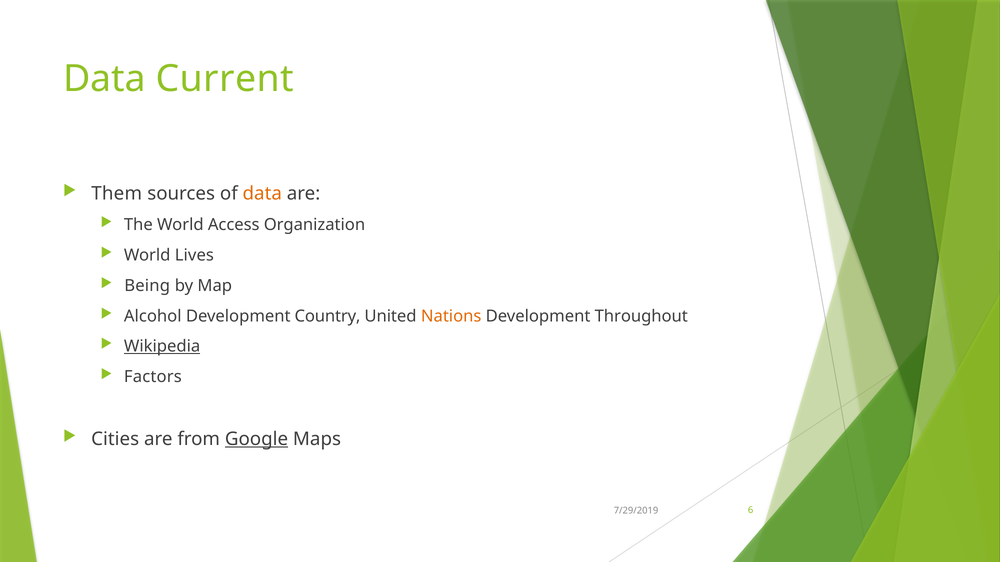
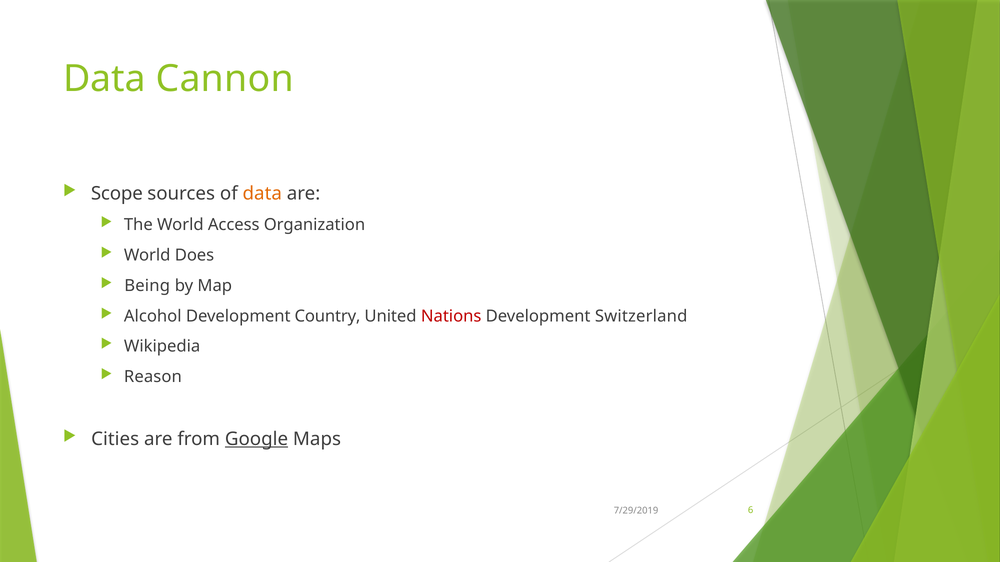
Current: Current -> Cannon (225, 79)
Them: Them -> Scope (117, 194)
Lives: Lives -> Does (194, 255)
Nations colour: orange -> red (451, 316)
Throughout: Throughout -> Switzerland (641, 316)
Wikipedia underline: present -> none (162, 347)
Factors: Factors -> Reason (153, 377)
